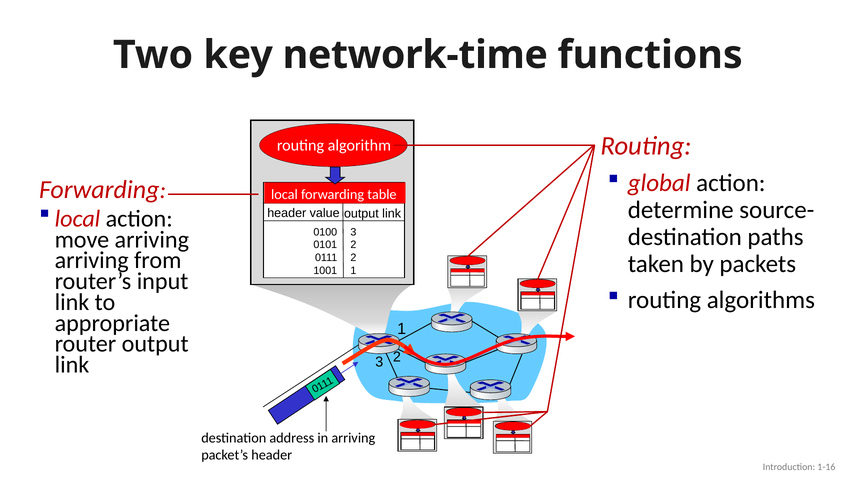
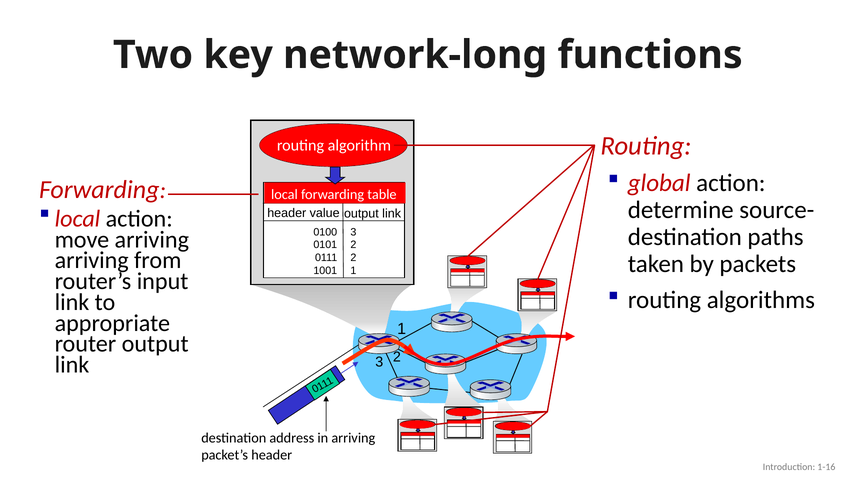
network-time: network-time -> network-long (415, 55)
